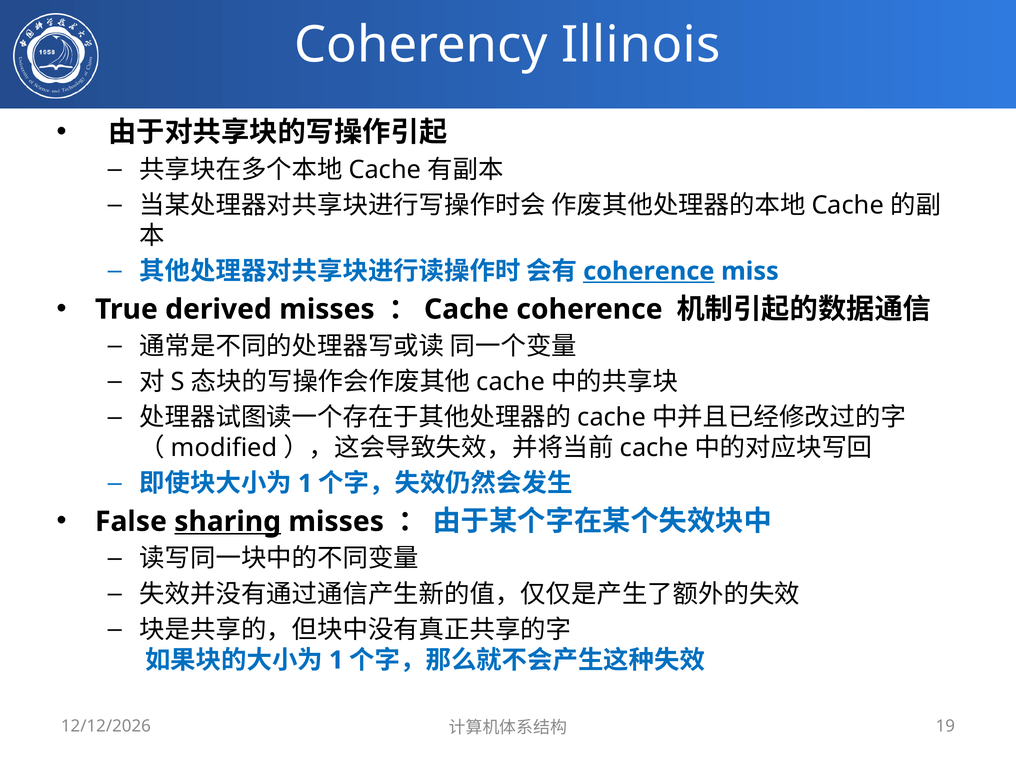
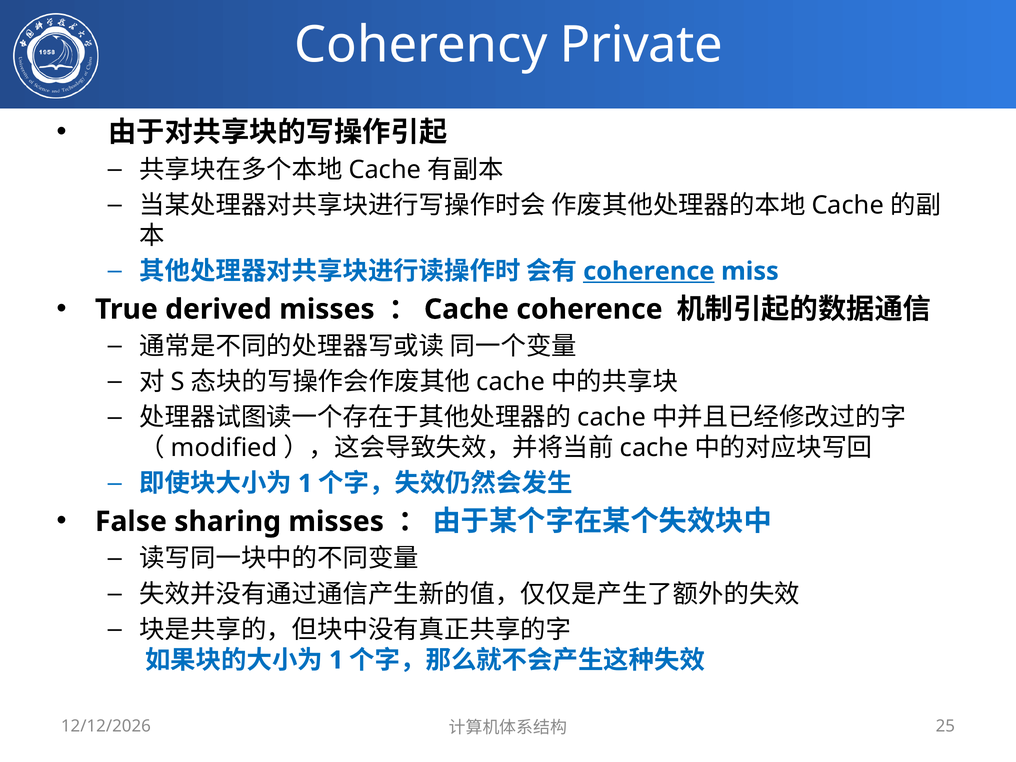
Illinois: Illinois -> Private (641, 45)
sharing underline: present -> none (228, 522)
19: 19 -> 25 (945, 726)
